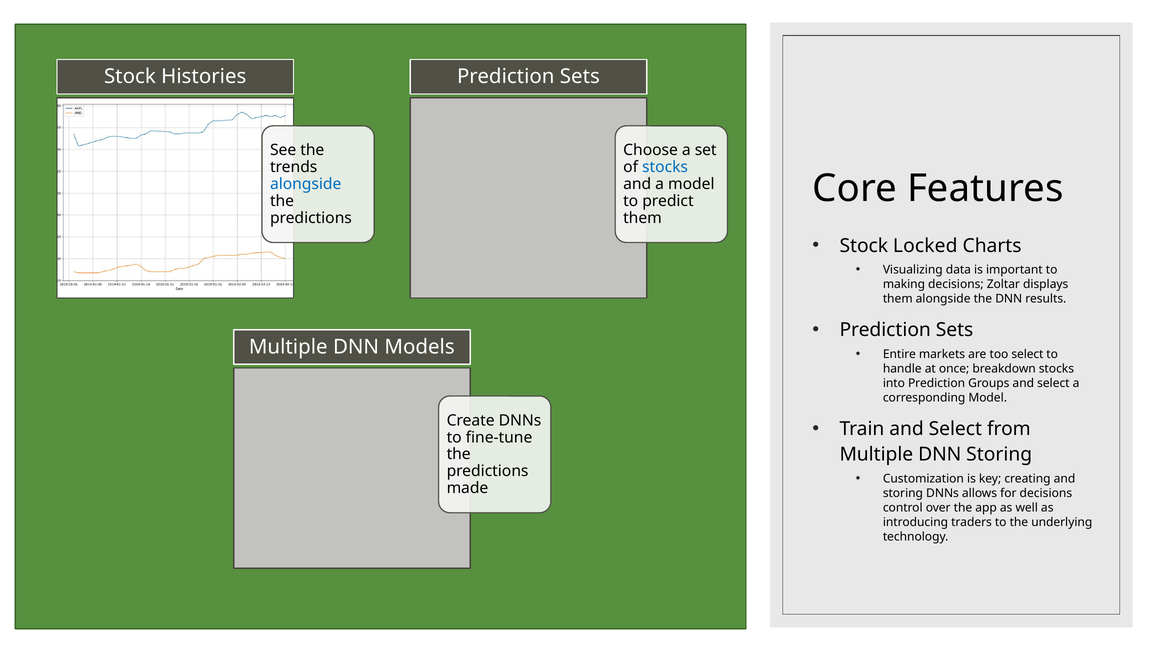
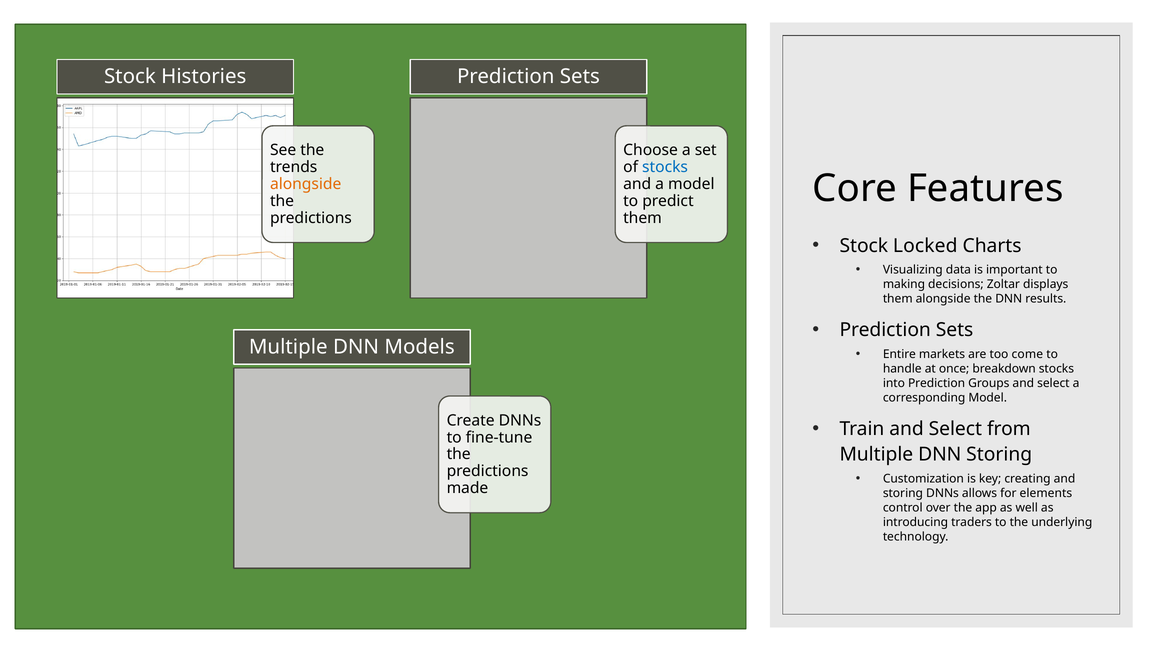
alongside colour: blue -> orange (306, 184)
too select: select -> come (1027, 355)
for decisions: decisions -> elements (1046, 493)
